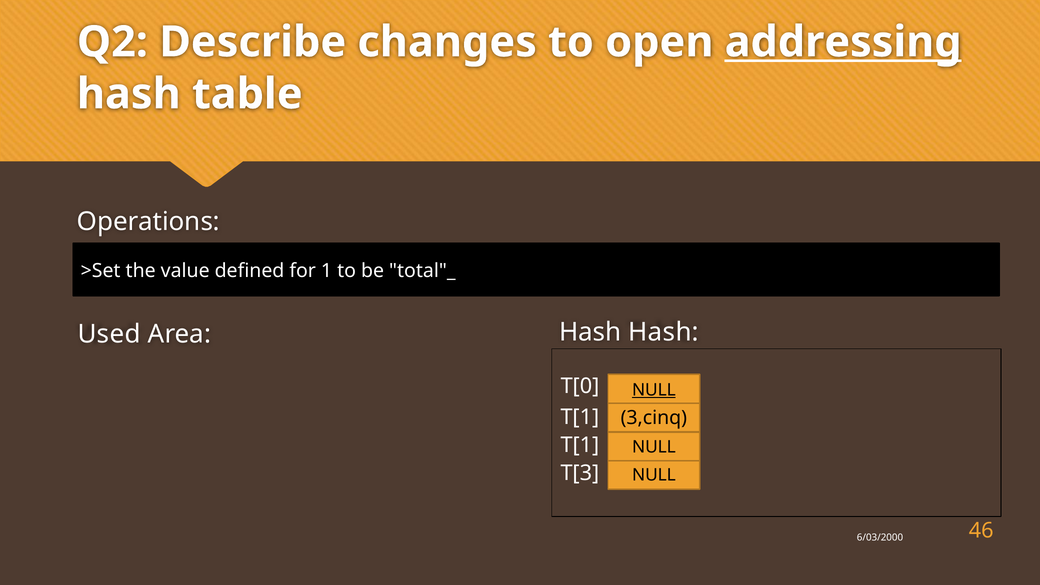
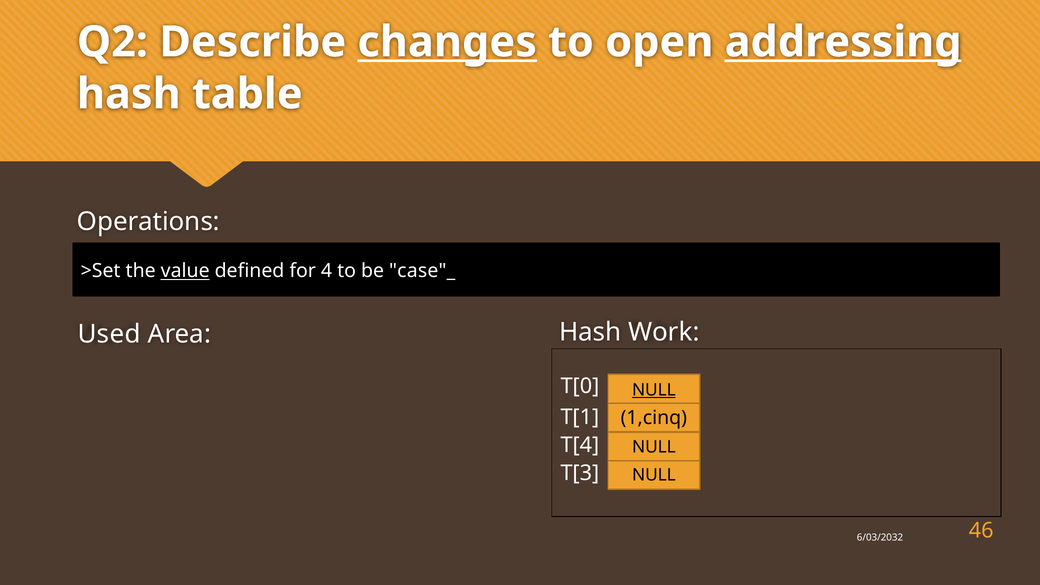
changes underline: none -> present (447, 42)
value underline: none -> present (185, 271)
1: 1 -> 4 (327, 271)
total"_: total"_ -> case"_ (422, 271)
Hash Hash: Hash -> Work (664, 332)
3,cinq: 3,cinq -> 1,cinq (654, 418)
T[1: T[1 -> T[4 (580, 445)
6/03/2000: 6/03/2000 -> 6/03/2032 (880, 537)
